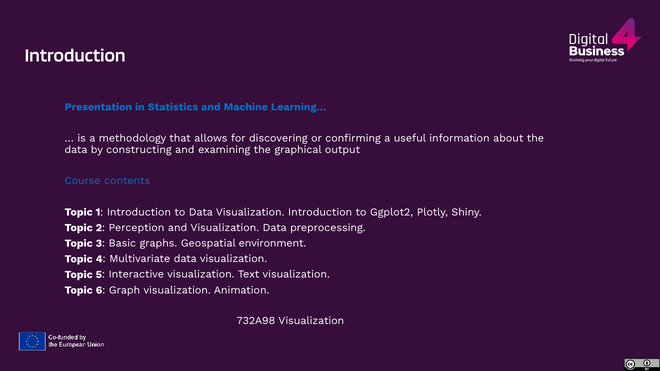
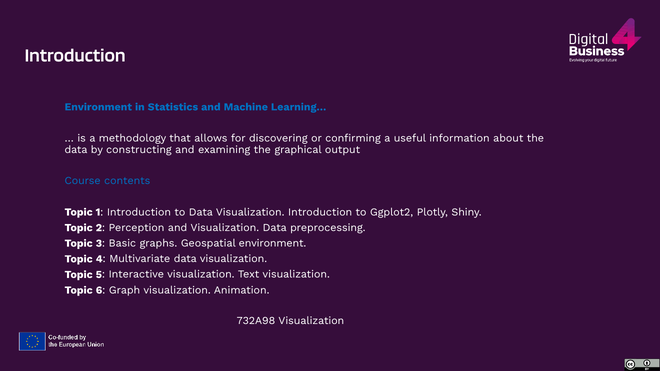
Presentation: Presentation -> Environment (98, 107)
